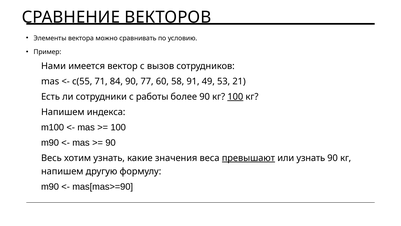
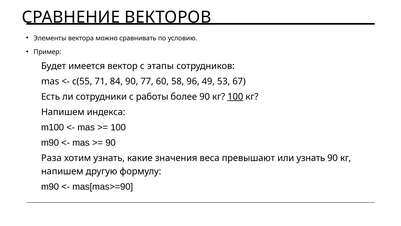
Нами: Нами -> Будет (54, 66)
вызов: вызов -> этапы (160, 66)
91: 91 -> 96 (193, 81)
21: 21 -> 67 (239, 81)
Весь: Весь -> Раза (51, 158)
превышают underline: present -> none (248, 158)
